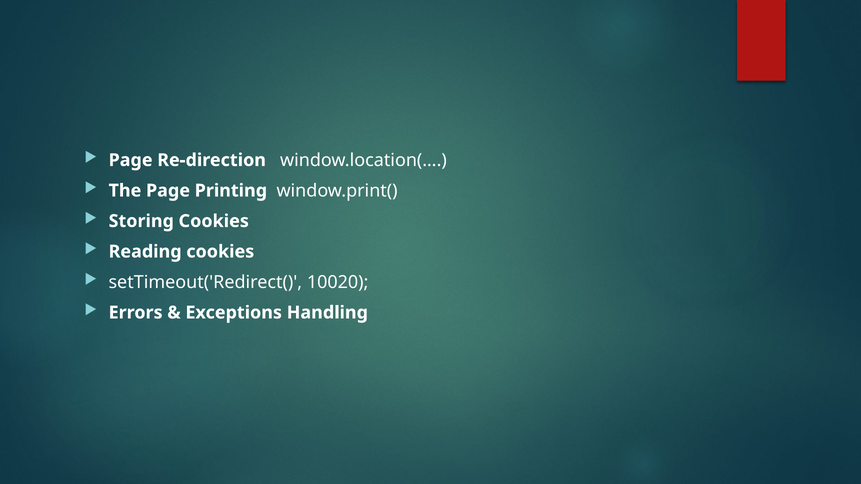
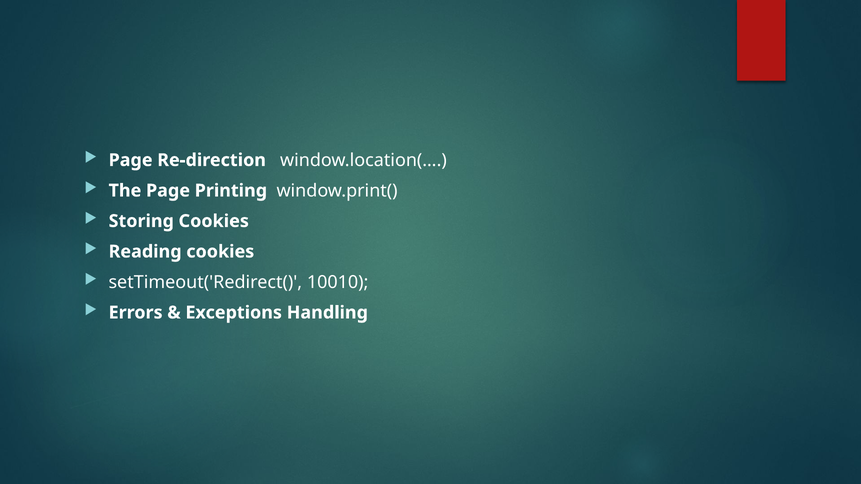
10020: 10020 -> 10010 (338, 282)
